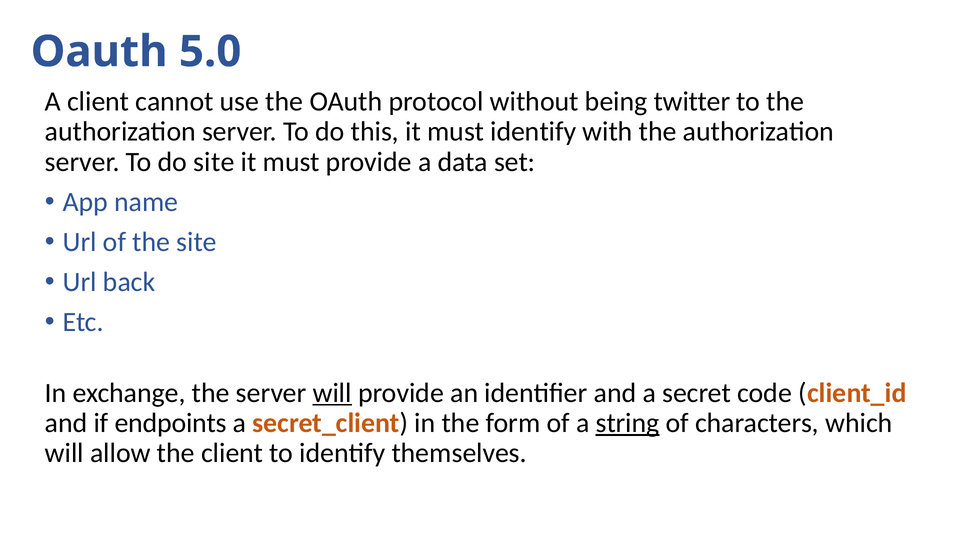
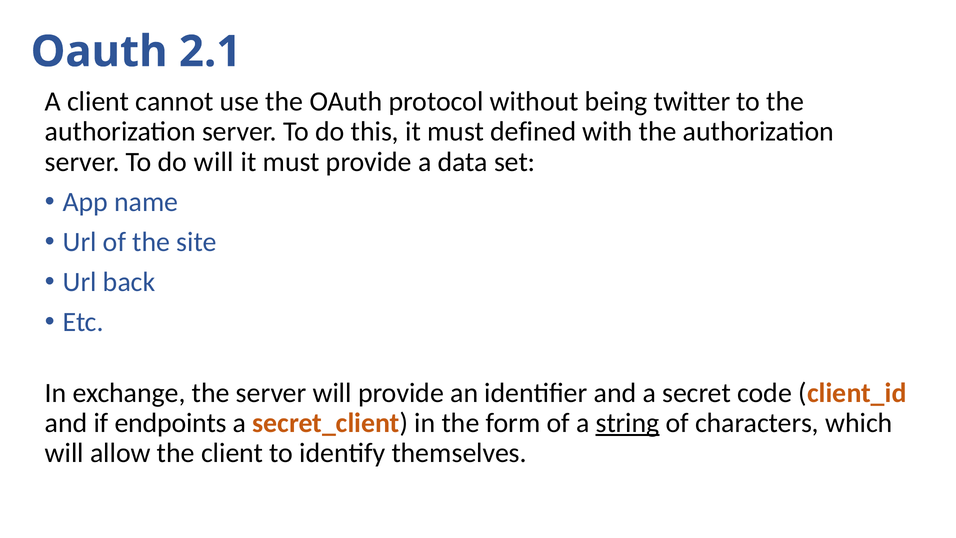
5.0: 5.0 -> 2.1 (210, 52)
must identify: identify -> defined (533, 132)
do site: site -> will (214, 162)
will underline: present -> none (332, 393)
